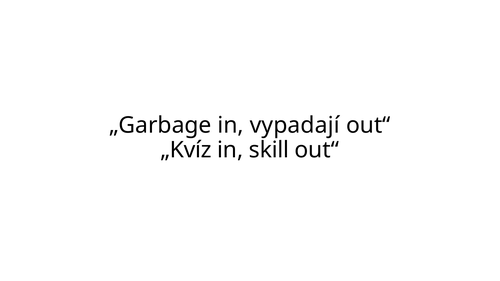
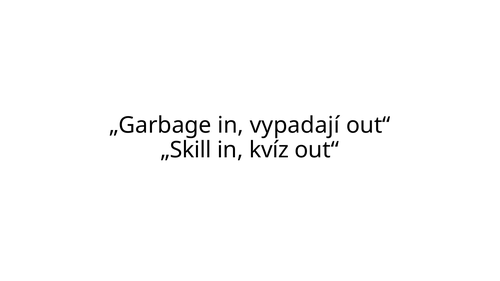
„Kvíz: „Kvíz -> „Skill (186, 150)
skill: skill -> kvíz (269, 150)
